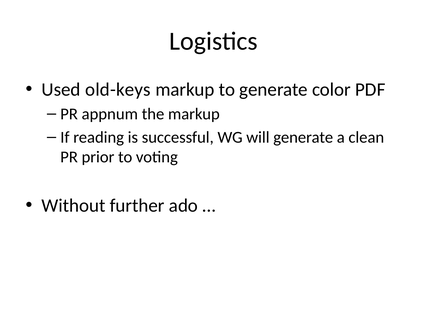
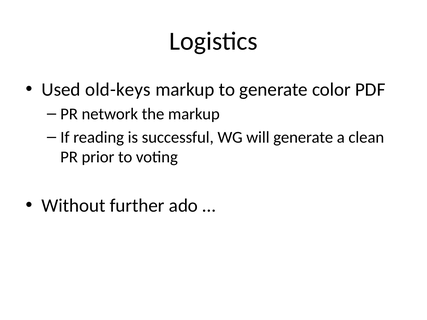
appnum: appnum -> network (110, 114)
